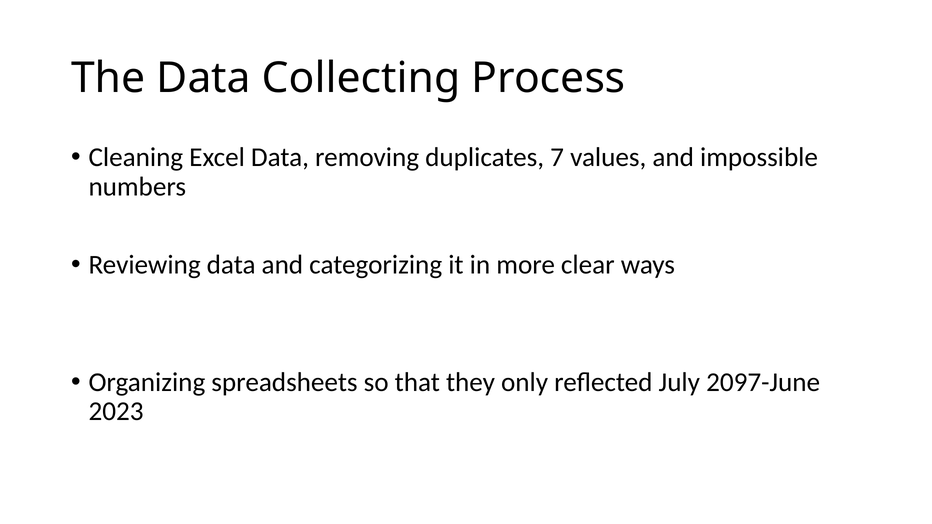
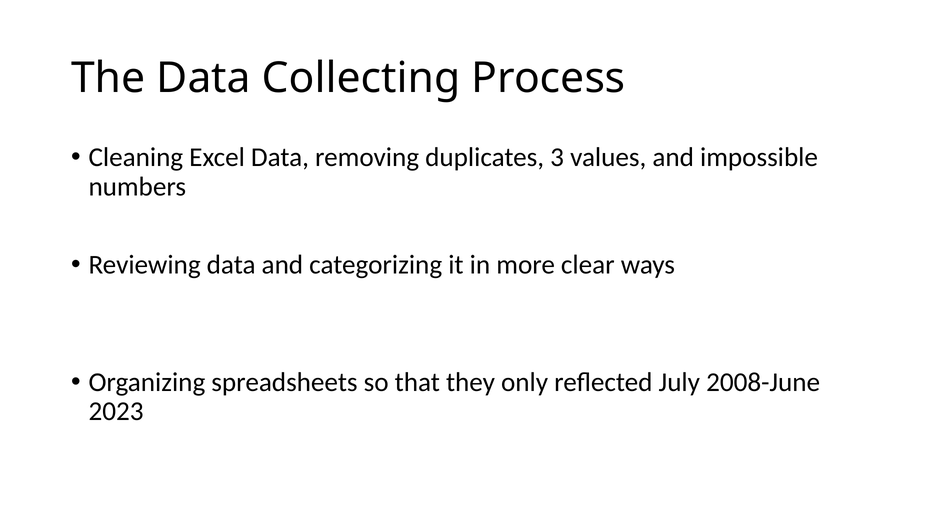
7: 7 -> 3 (557, 158)
2097-June: 2097-June -> 2008-June (763, 382)
